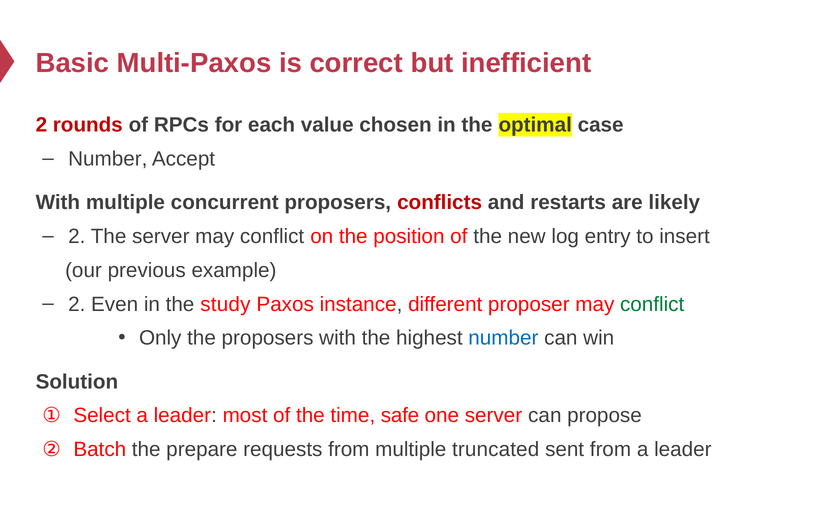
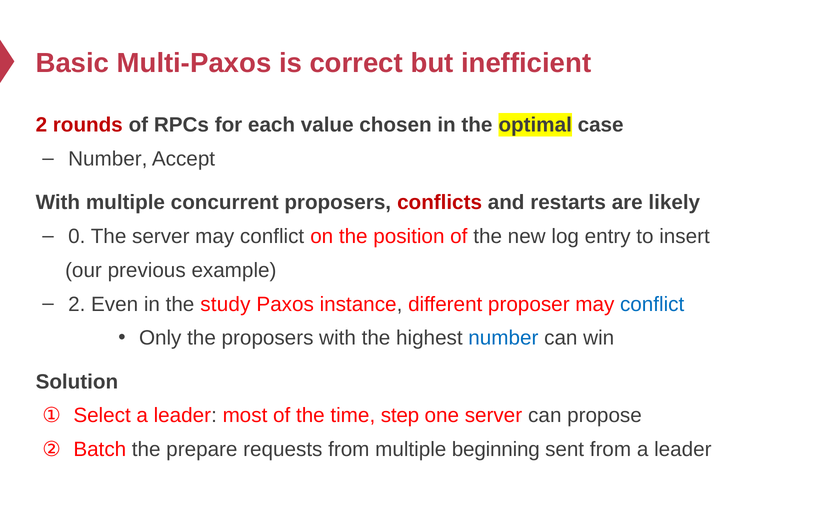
2: 2 -> 0 (77, 236)
conflict colour: green -> blue (652, 304)
safe: safe -> step (400, 416)
truncated: truncated -> beginning (496, 449)
